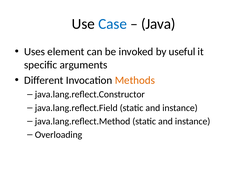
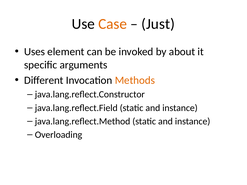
Case colour: blue -> orange (113, 24)
Java: Java -> Just (158, 24)
useful: useful -> about (182, 52)
